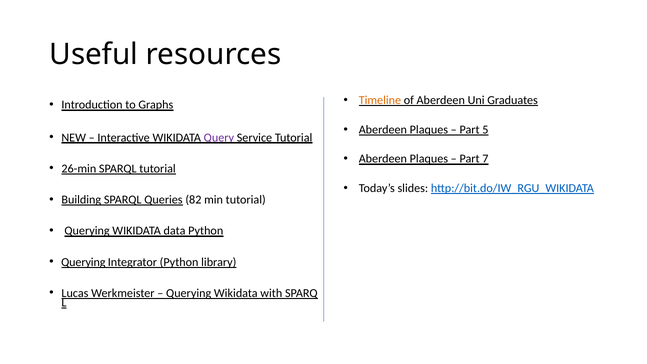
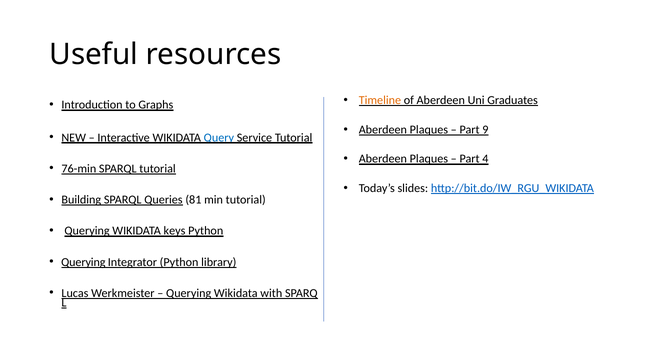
5: 5 -> 9 (485, 130)
Query colour: purple -> blue (219, 138)
7: 7 -> 4 (485, 159)
26-min: 26-min -> 76-min (79, 169)
82: 82 -> 81 (193, 200)
data: data -> keys (175, 231)
